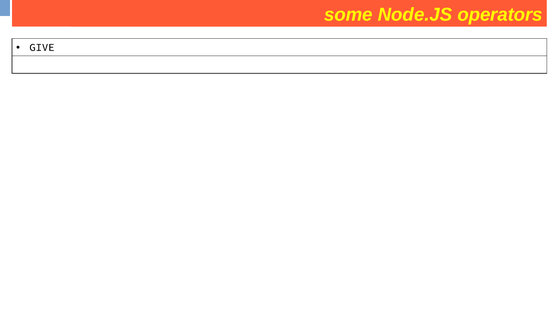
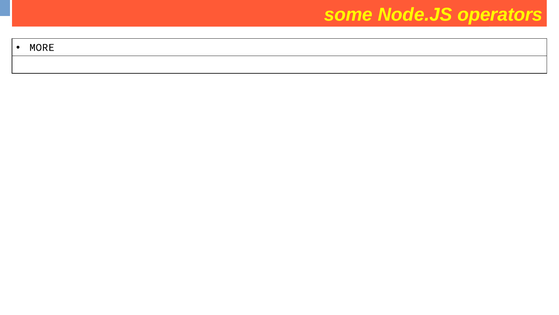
GIVE: GIVE -> MORE (42, 47)
